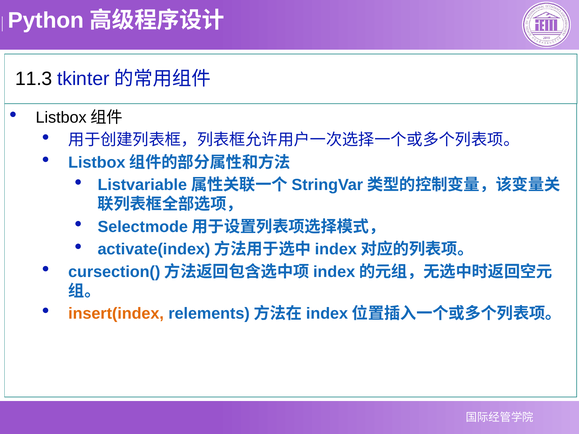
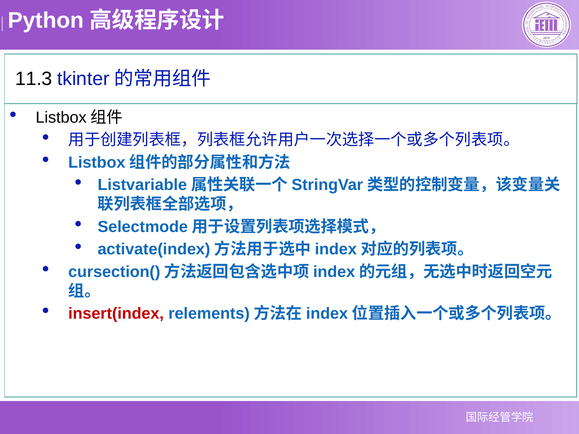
insert(index colour: orange -> red (116, 314)
